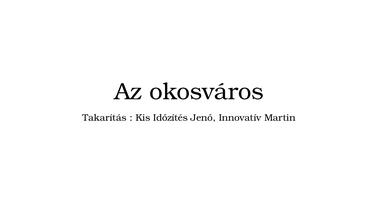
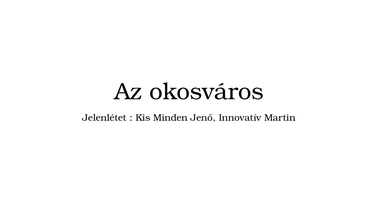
Takarítás: Takarítás -> Jelenlétet (105, 118)
Időzítés: Időzítés -> Minden (170, 118)
